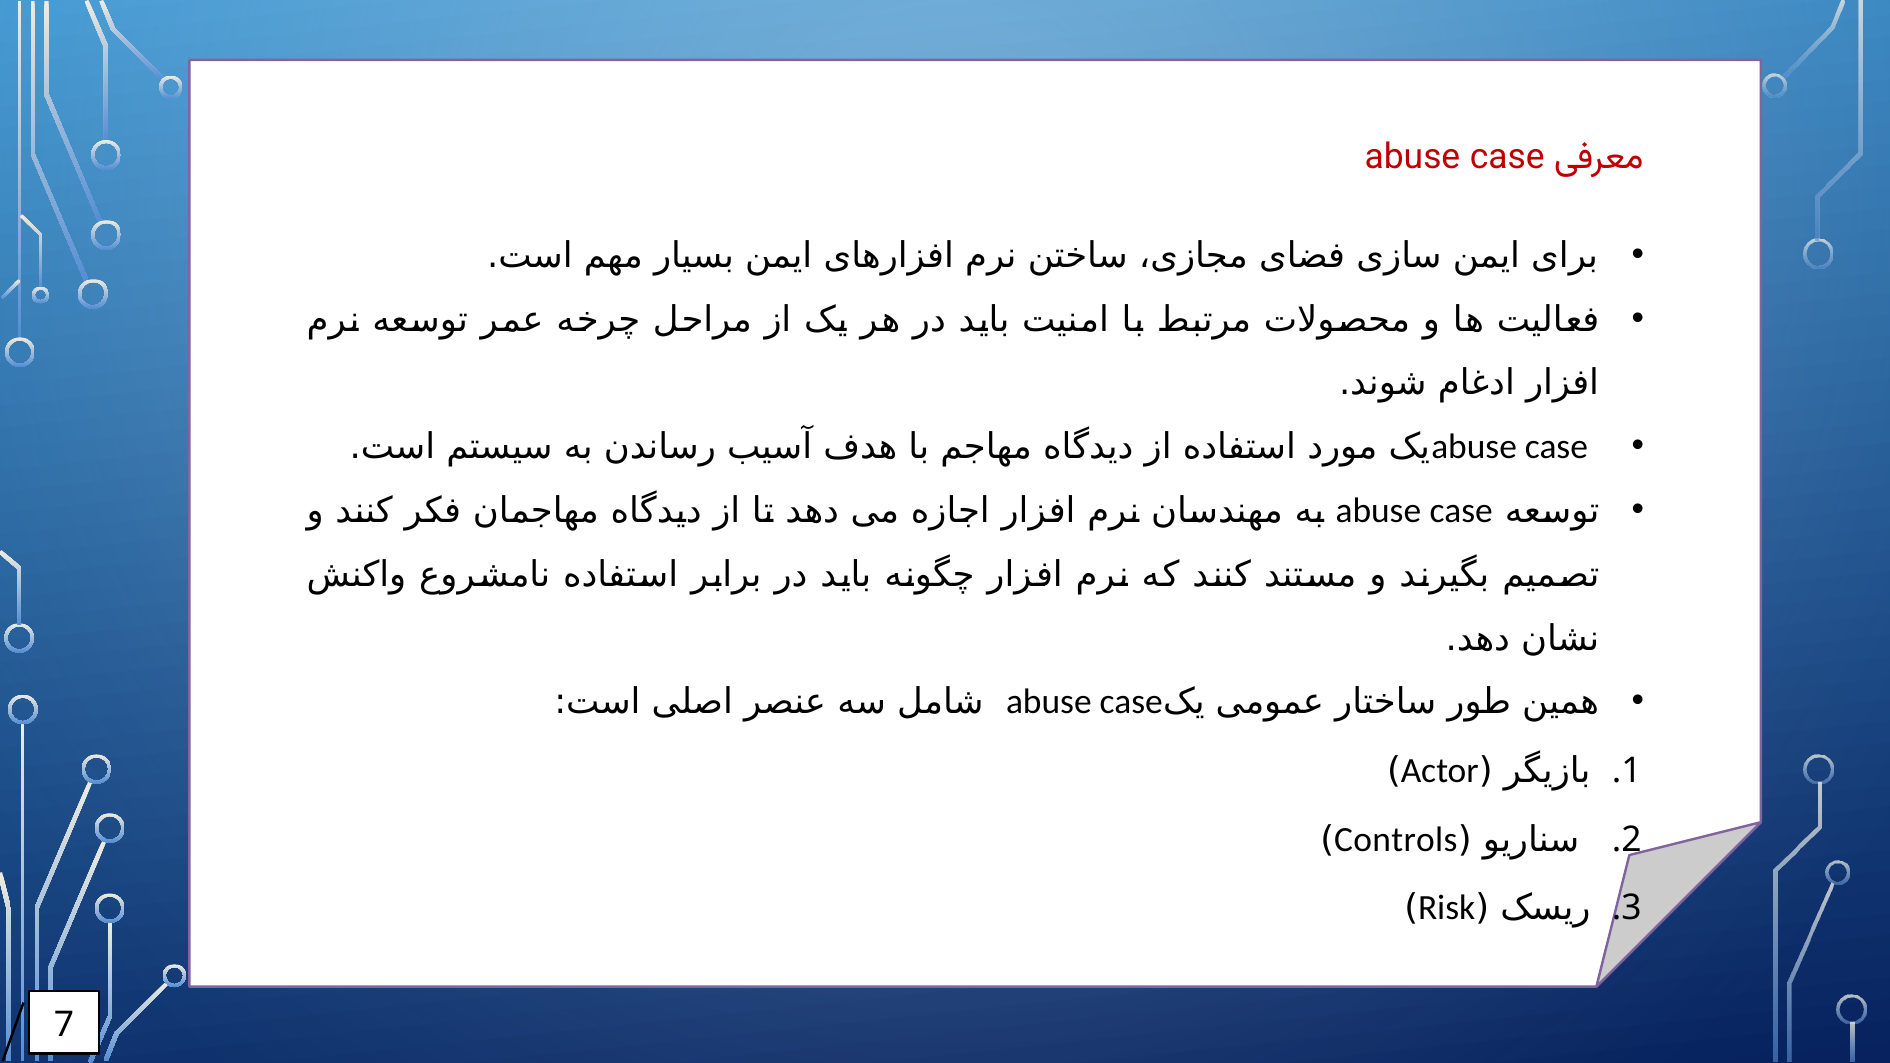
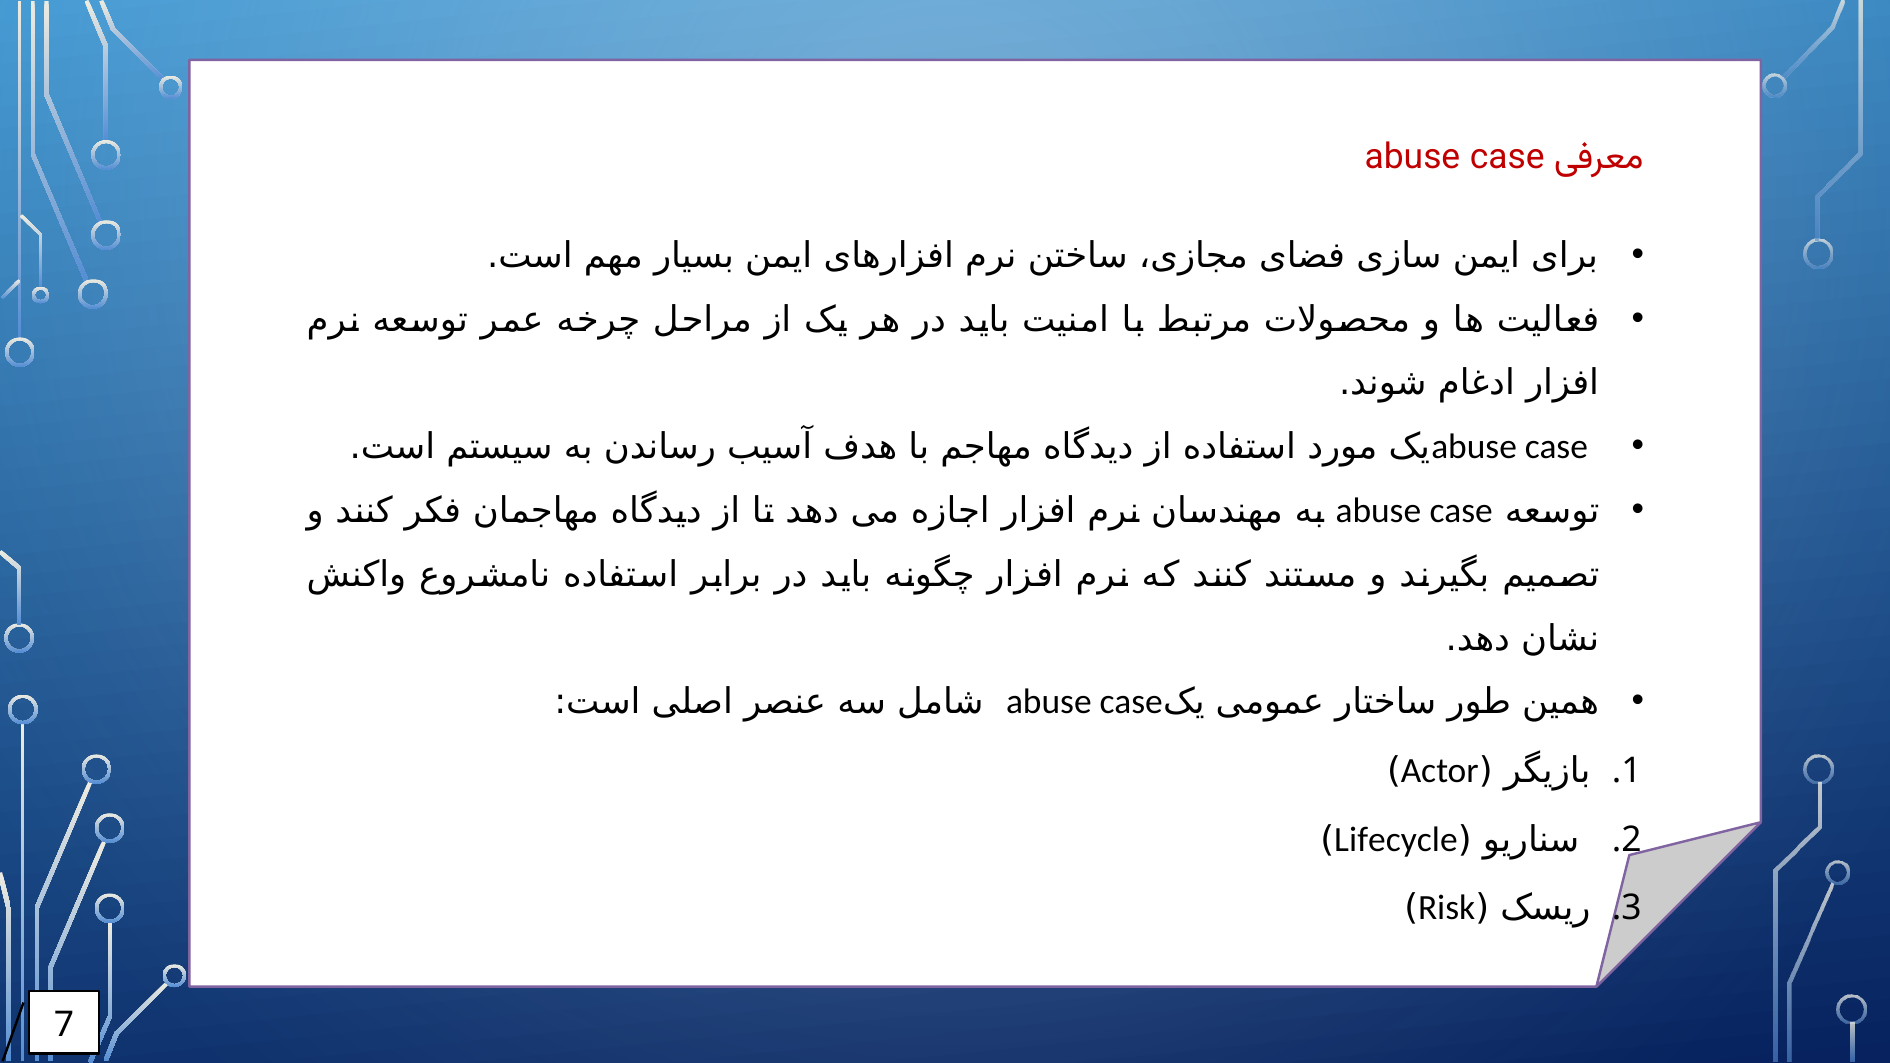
Controls: Controls -> Lifecycle (1396, 839)
